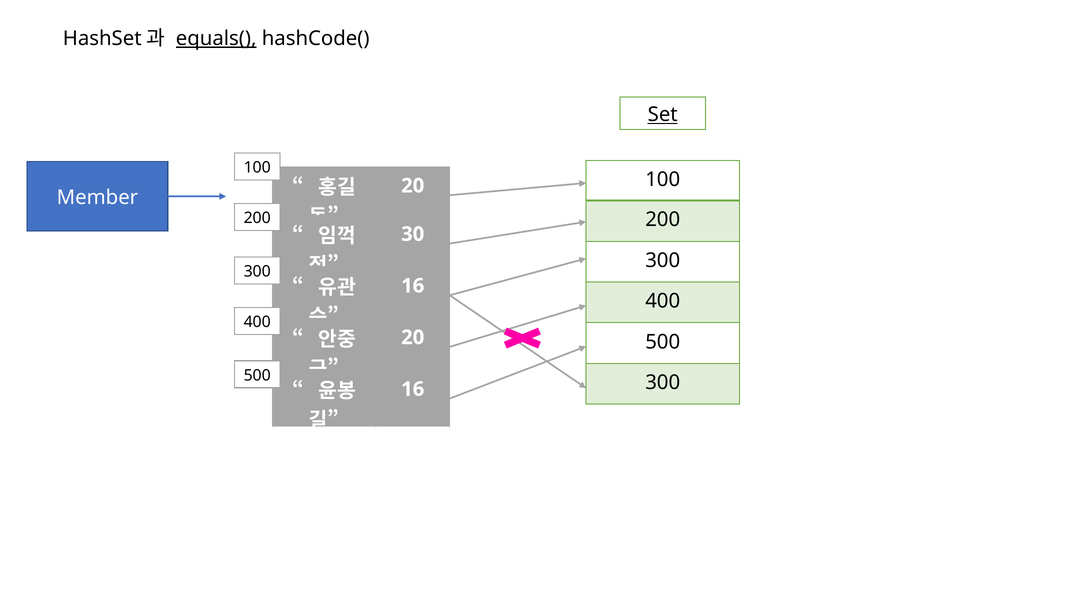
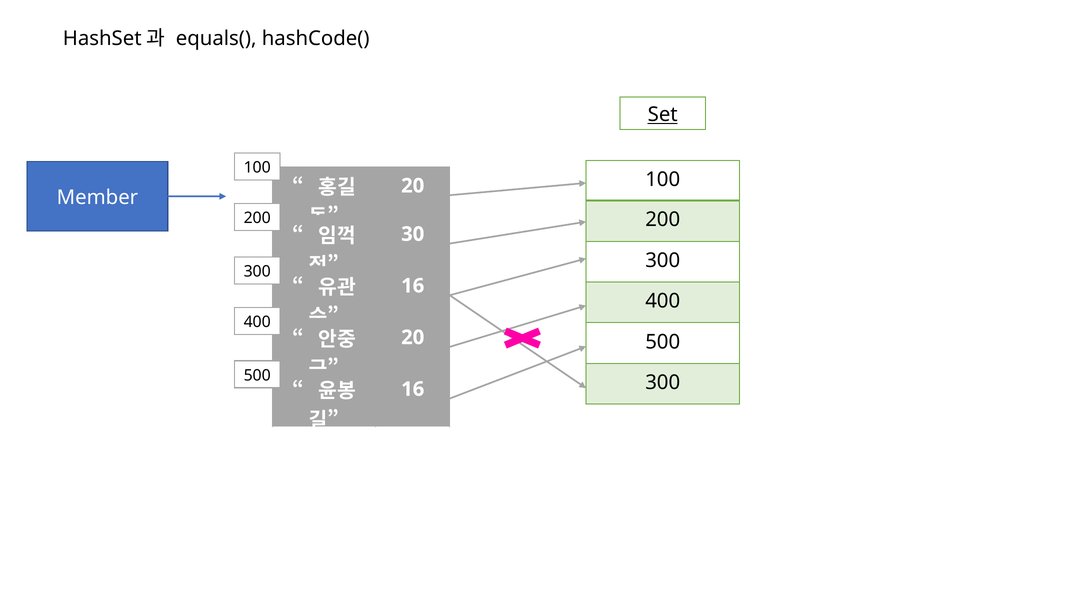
equals( underline: present -> none (216, 39)
